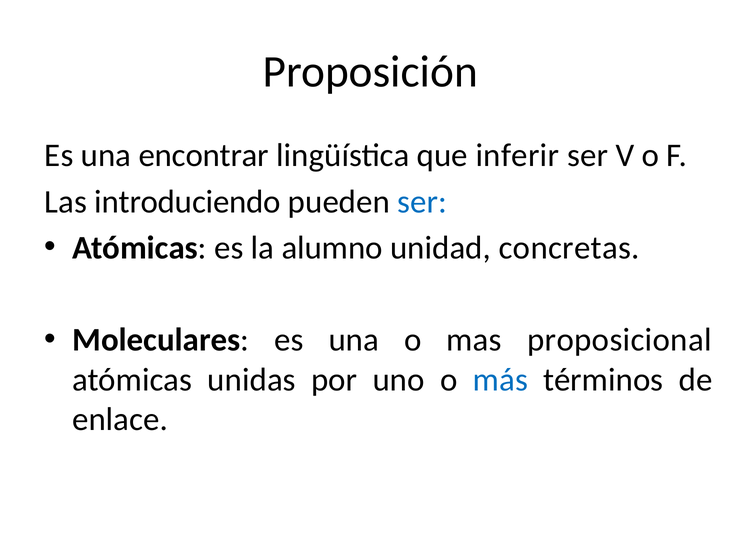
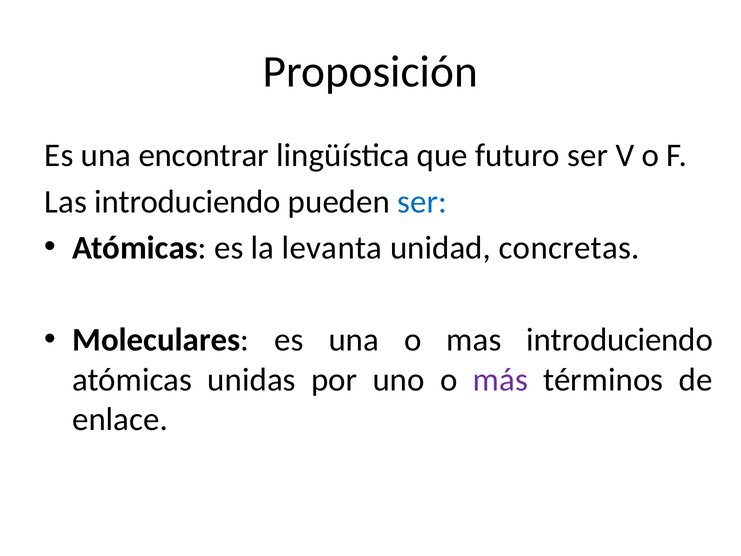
inferir: inferir -> futuro (518, 155)
alumno: alumno -> levanta (332, 248)
mas proposicional: proposicional -> introduciendo (620, 340)
más colour: blue -> purple (500, 379)
